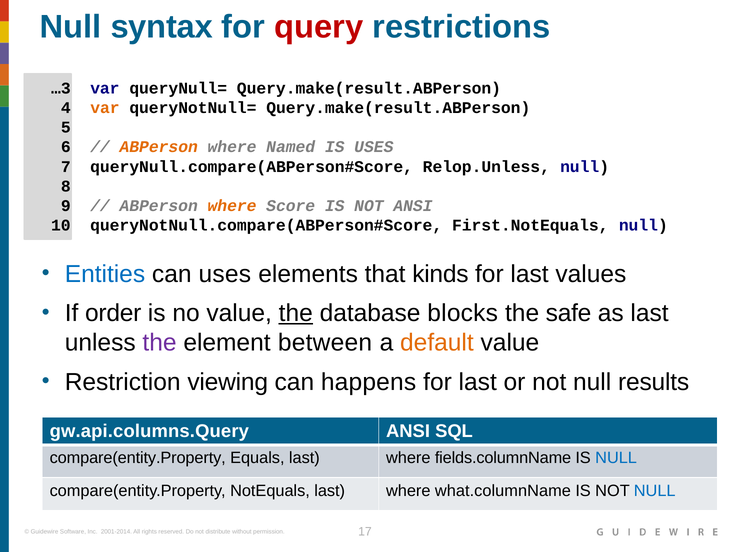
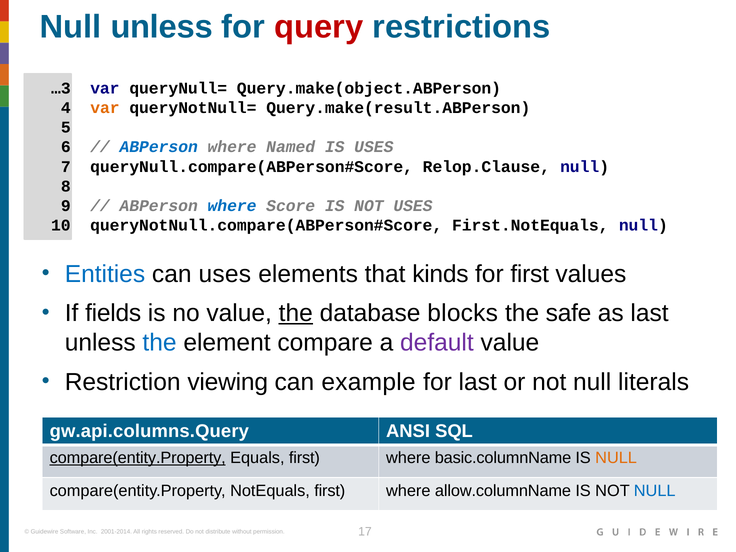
Null syntax: syntax -> unless (162, 27)
queryNull= Query.make(result.ABPerson: Query.make(result.ABPerson -> Query.make(object.ABPerson (369, 88)
ABPerson colour: orange -> blue (159, 147)
Relop.Unless: Relop.Unless -> Relop.Clause (486, 167)
where colour: orange -> blue (232, 206)
NOT ANSI: ANSI -> USES (413, 206)
last: last -> first (530, 274)
order: order -> fields (113, 313)
the colour: purple -> blue (159, 343)
between: between -> compare (325, 343)
default colour: orange -> purple (437, 343)
happens: happens -> example (369, 382)
results: results -> literals (654, 382)
compare(entity.Property underline: none -> present (138, 458)
Equals last: last -> first (304, 458)
fields.columnName: fields.columnName -> basic.columnName (503, 458)
NULL colour: blue -> orange (616, 458)
NotEquals last: last -> first (330, 491)
what.columnName: what.columnName -> allow.columnName (503, 491)
